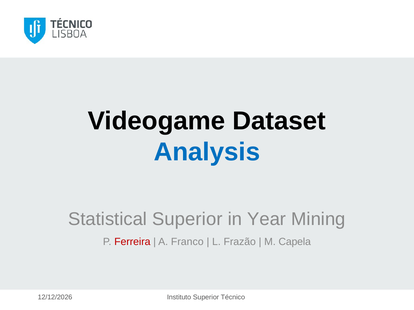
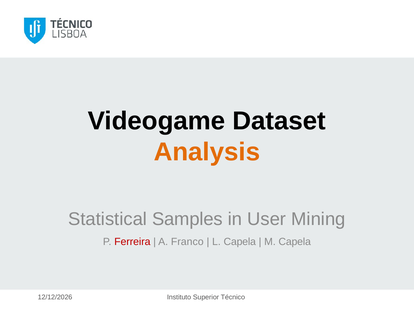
Analysis colour: blue -> orange (207, 152)
Statistical Superior: Superior -> Samples (187, 219)
Year: Year -> User (267, 219)
L Frazão: Frazão -> Capela (240, 242)
